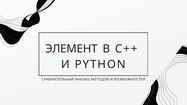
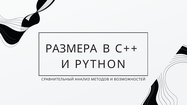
ЭЛЕМЕНТ: ЭЛЕМЕНТ -> РАЗМЕРА (71, 49)
